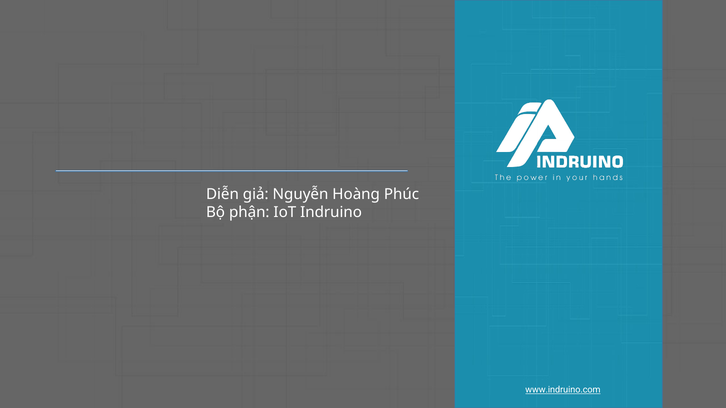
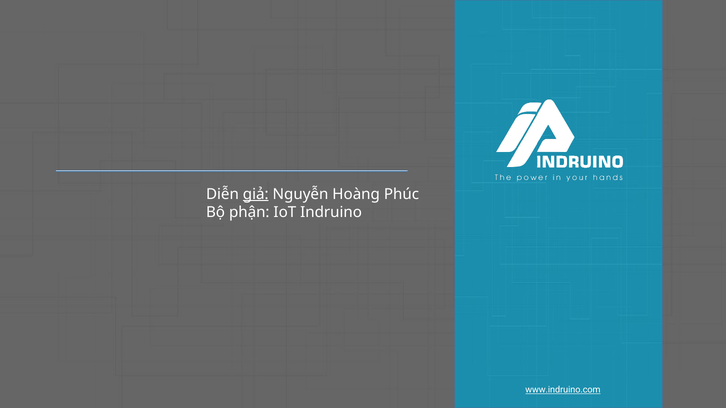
giả underline: none -> present (256, 194)
